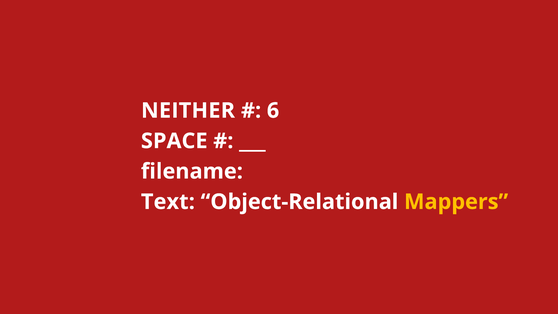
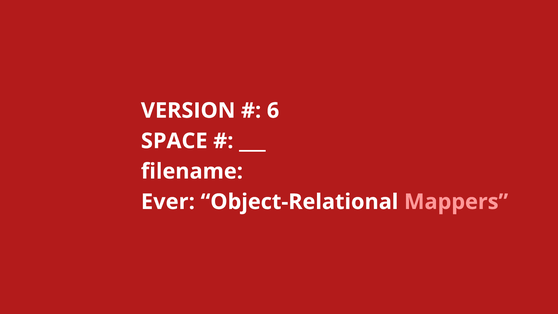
NEITHER: NEITHER -> VERSION (188, 111)
Text: Text -> Ever (168, 202)
Mappers colour: yellow -> pink (456, 202)
